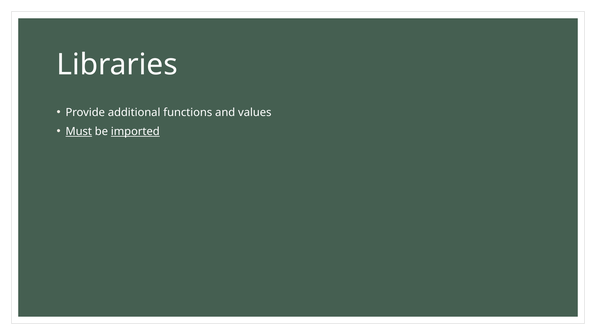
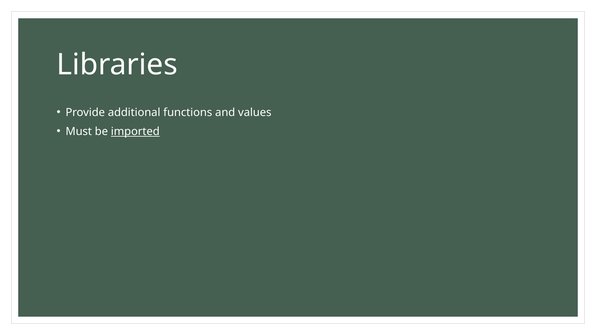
Must underline: present -> none (79, 132)
